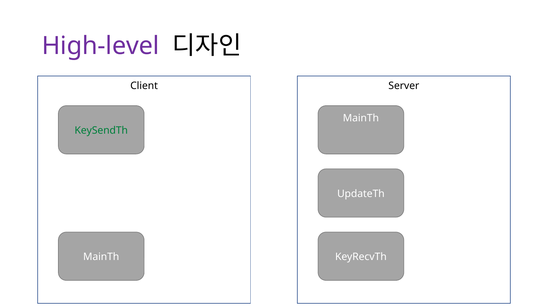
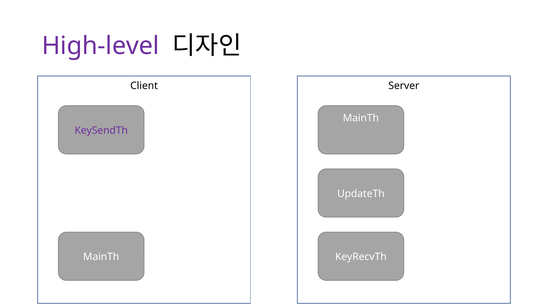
KeySendTh colour: green -> purple (101, 131)
